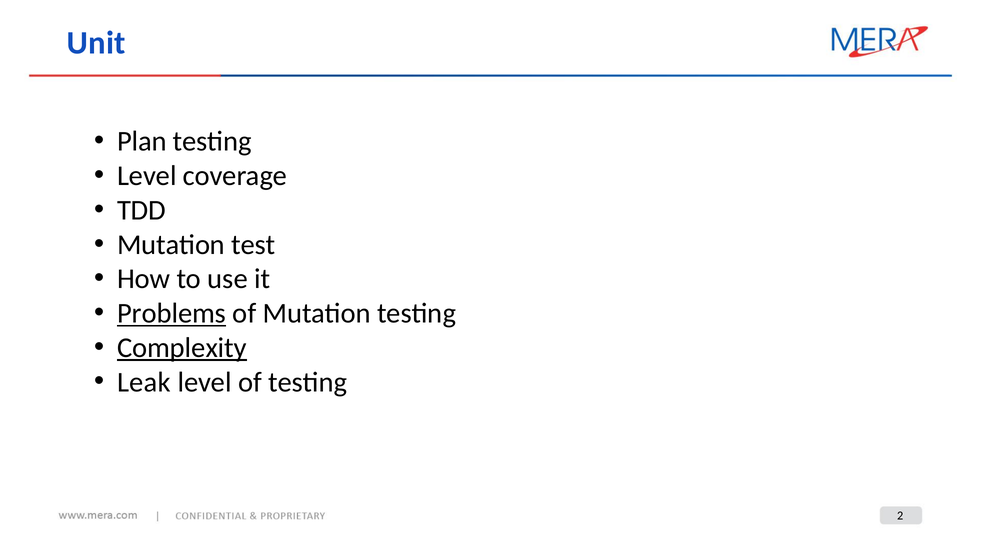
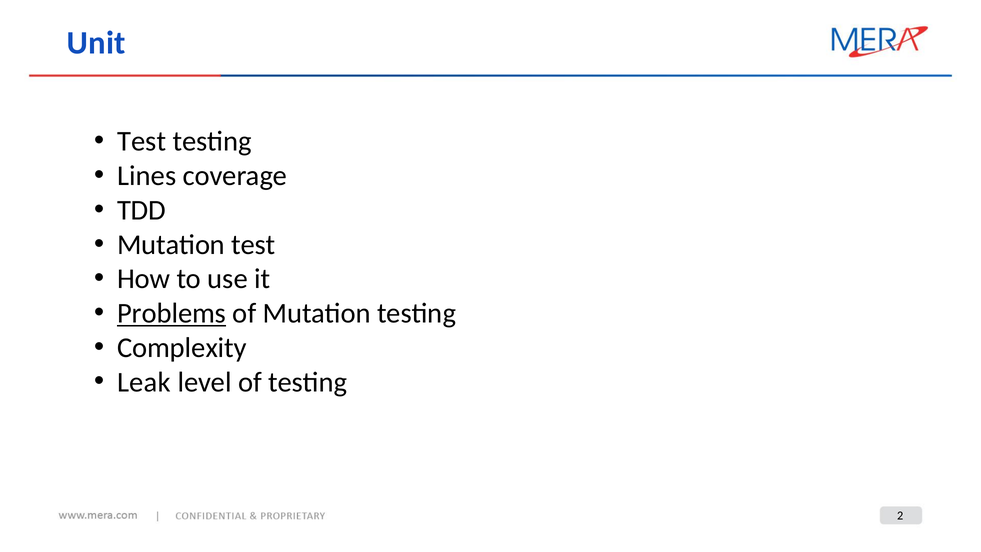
Plan: Plan -> Test (142, 141)
Level: Level -> Lines (147, 176)
Complexity underline: present -> none (182, 348)
